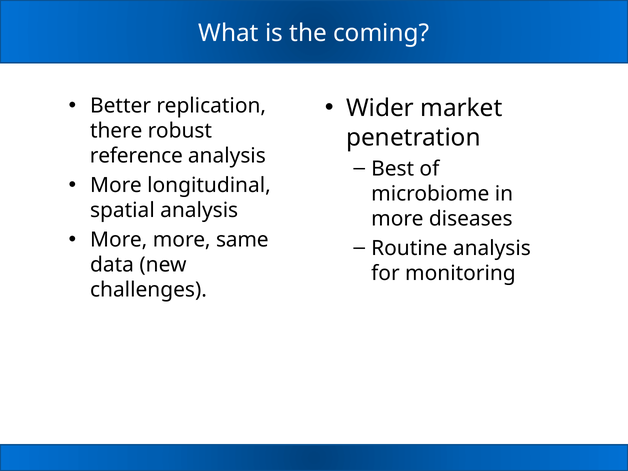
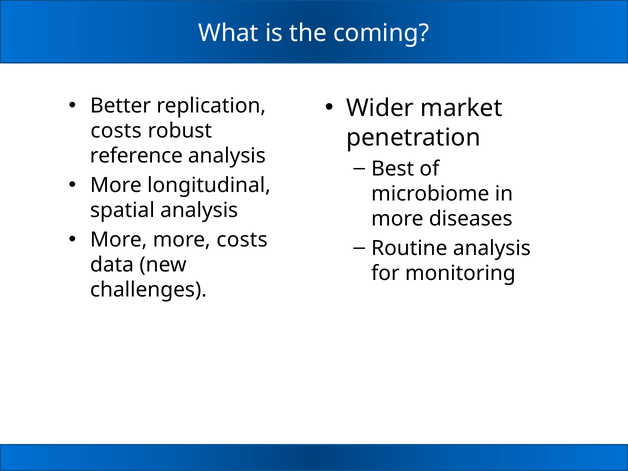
there: there -> costs (116, 131)
more same: same -> costs (242, 240)
